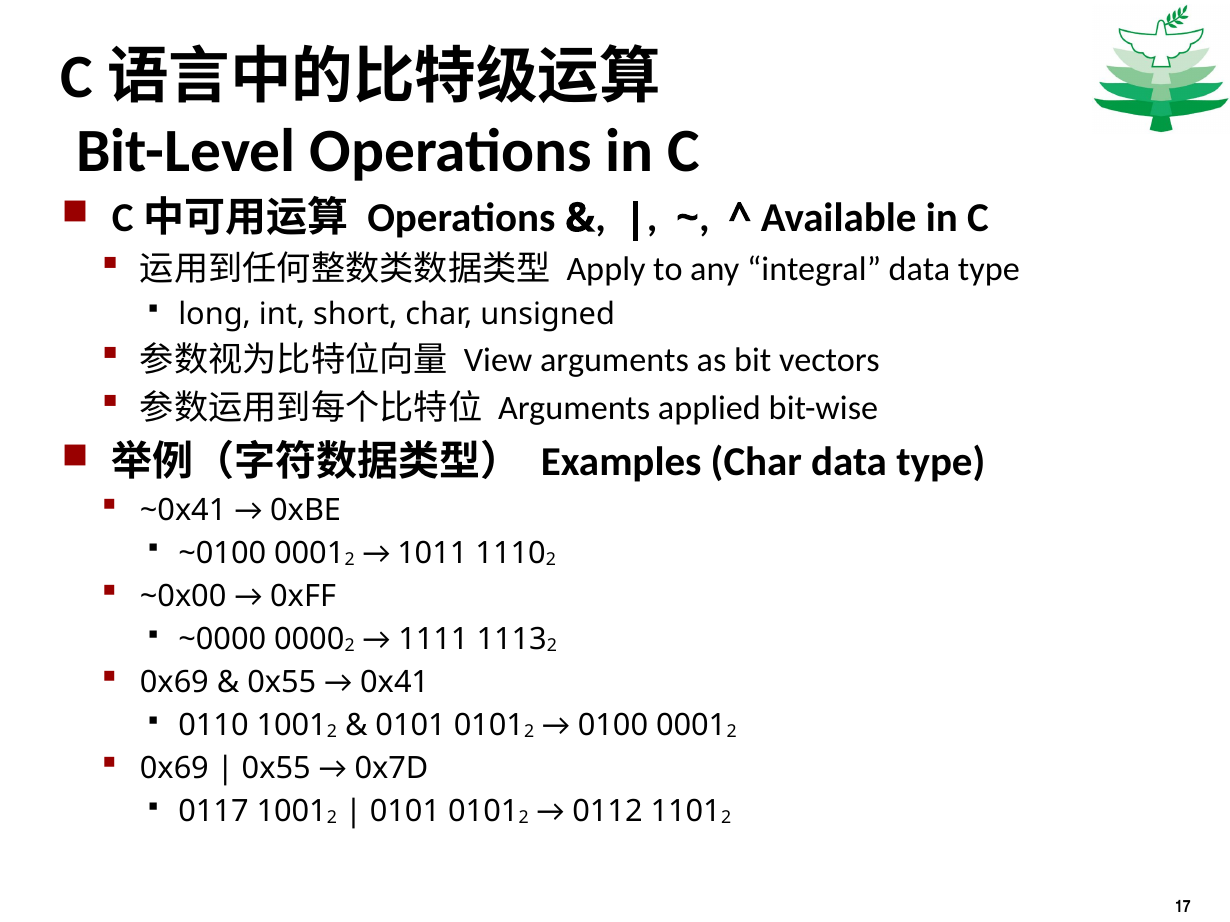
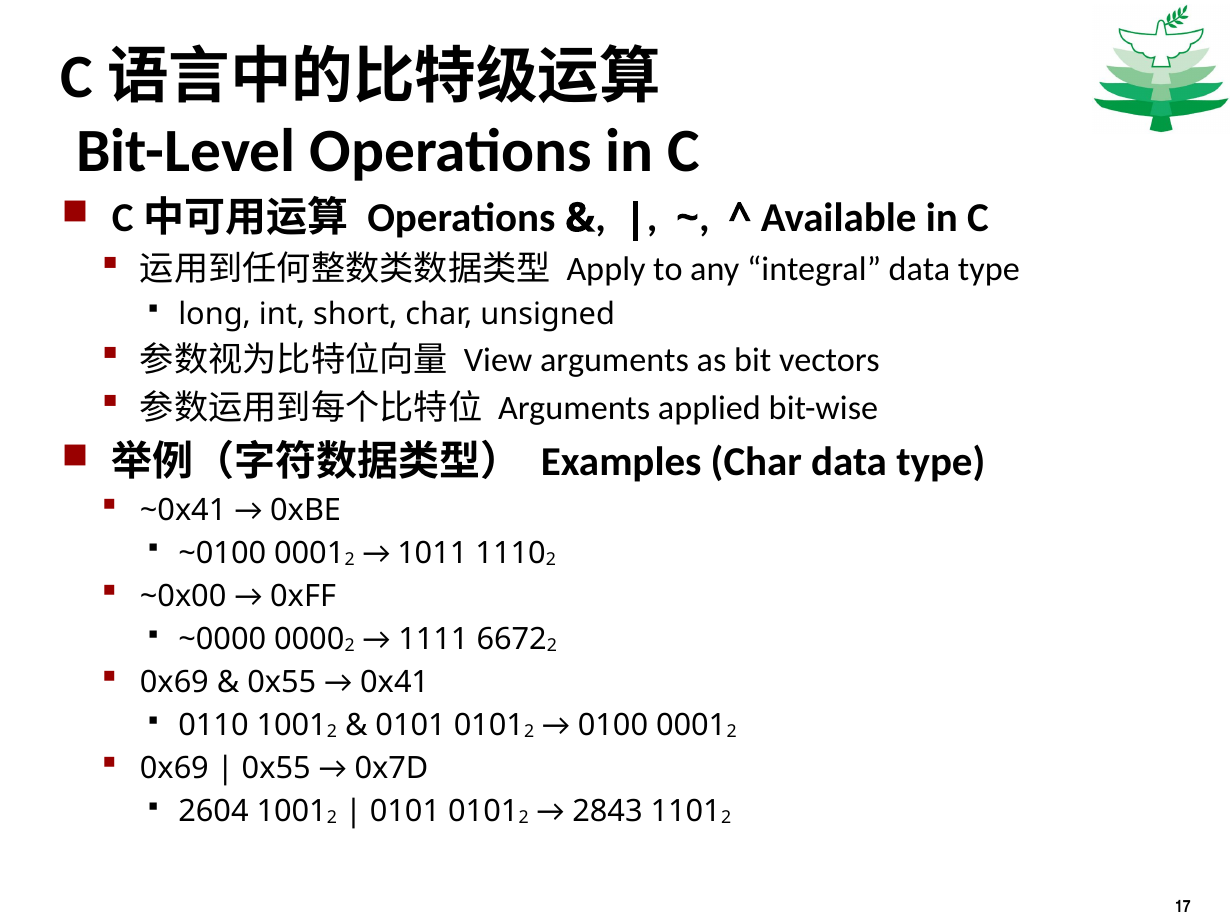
1113: 1113 -> 6672 (512, 640)
0117: 0117 -> 2604 (214, 812)
0112: 0112 -> 2843 (608, 812)
